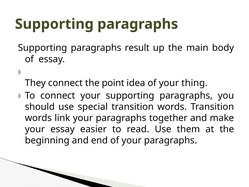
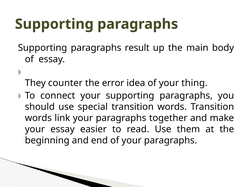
They connect: connect -> counter (65, 83)
point: point -> error (113, 83)
